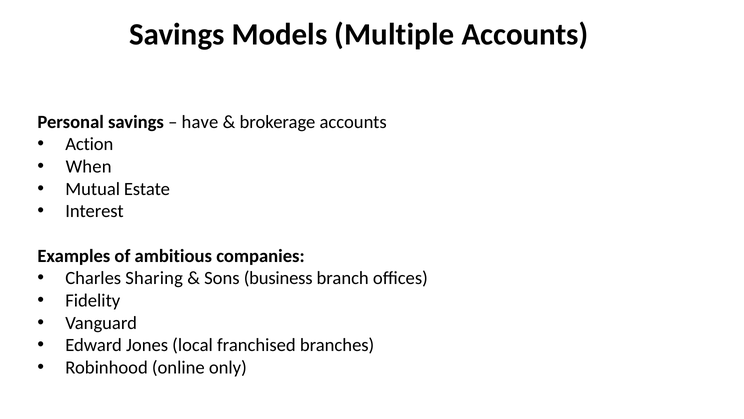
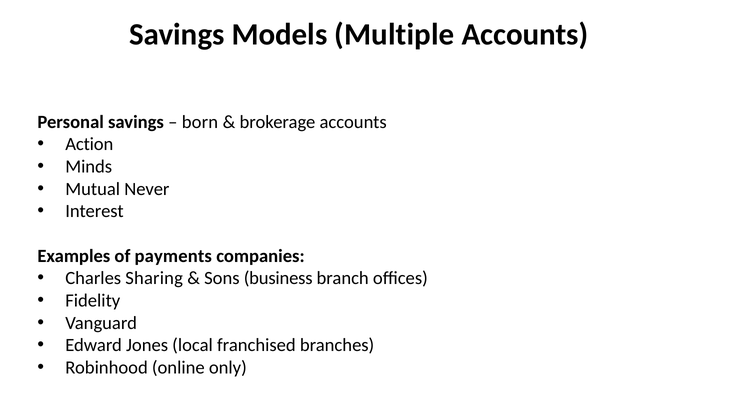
have: have -> born (200, 122)
When: When -> Minds (89, 166)
Estate: Estate -> Never (147, 189)
ambitious: ambitious -> payments (173, 256)
